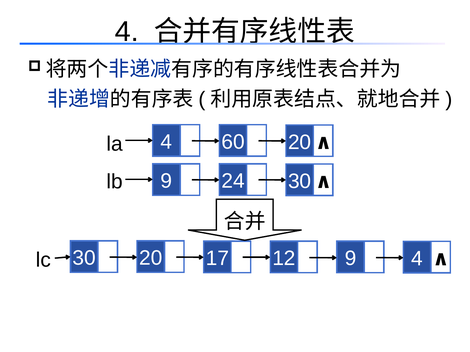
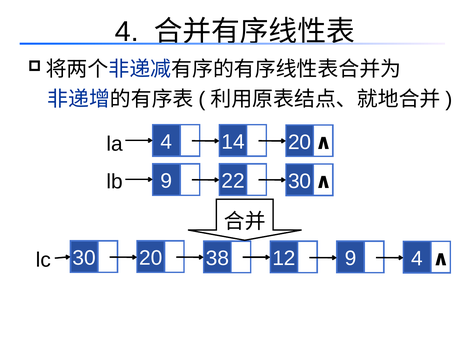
60: 60 -> 14 (233, 142)
24: 24 -> 22 (233, 181)
17: 17 -> 38 (217, 259)
